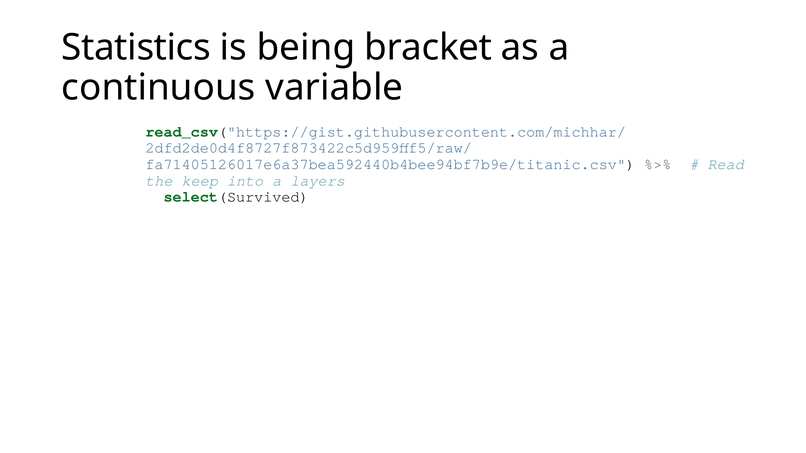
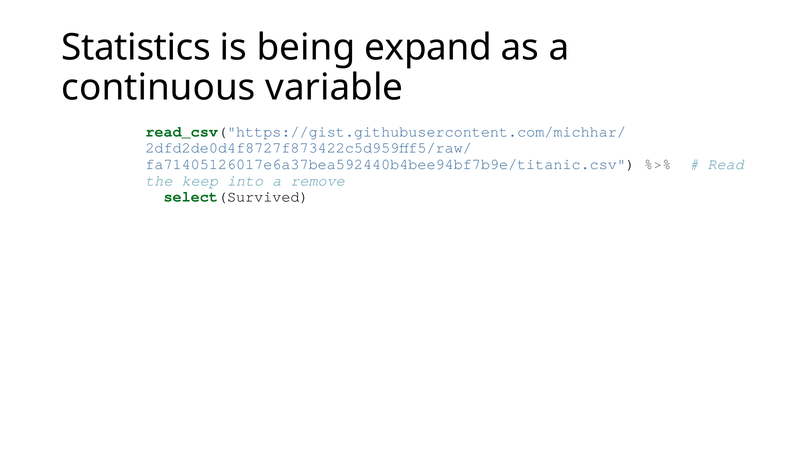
bracket: bracket -> expand (428, 48)
layers: layers -> remove (318, 181)
